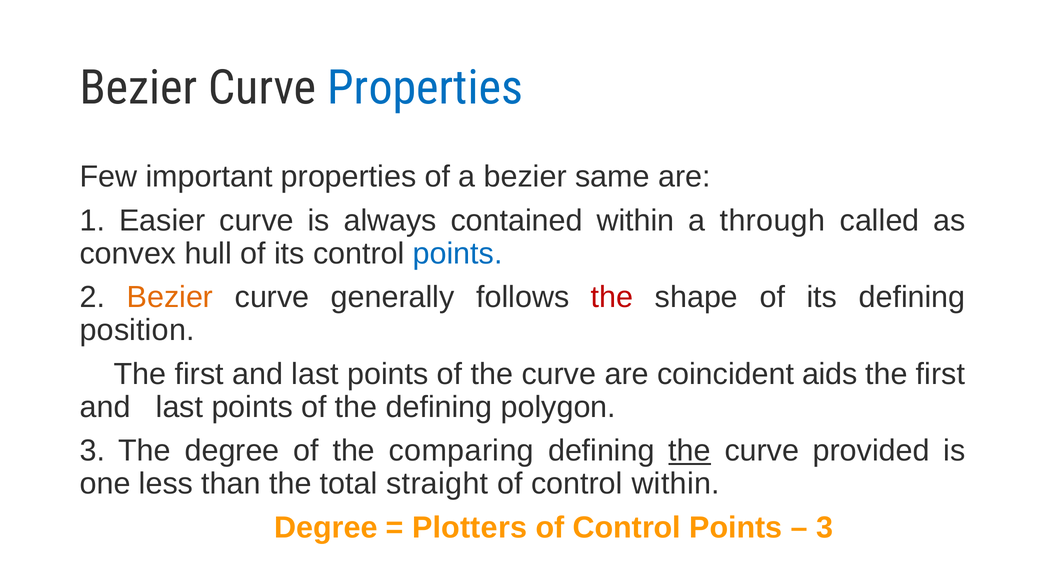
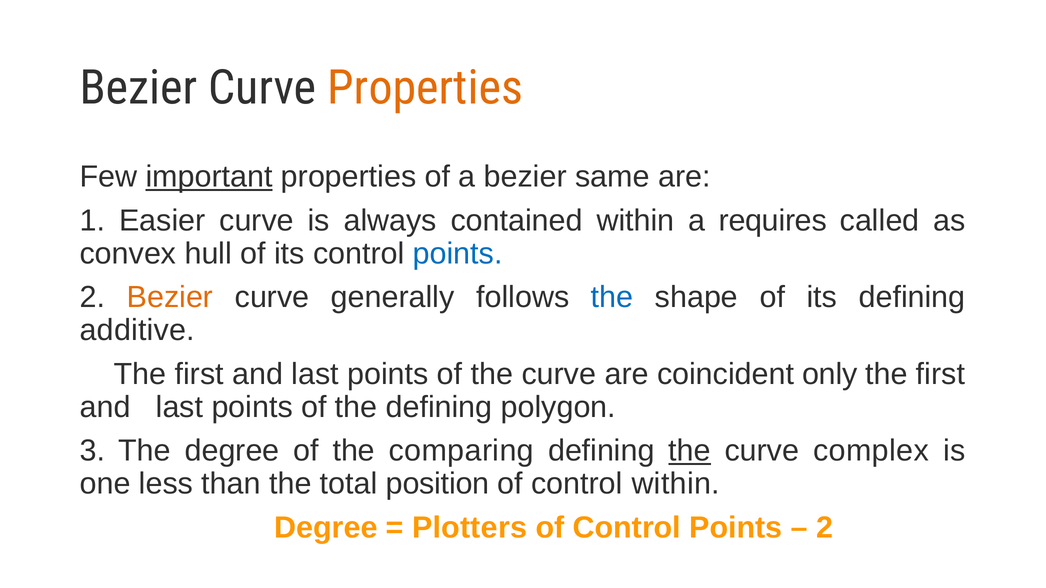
Properties colour: blue -> orange (425, 88)
important underline: none -> present (209, 177)
through: through -> requires (773, 221)
the colour: red -> blue (612, 298)
position: position -> additive (137, 330)
aids: aids -> only (830, 374)
provided: provided -> complex (871, 451)
straight: straight -> position (438, 484)
3: 3 -> 2 (825, 528)
